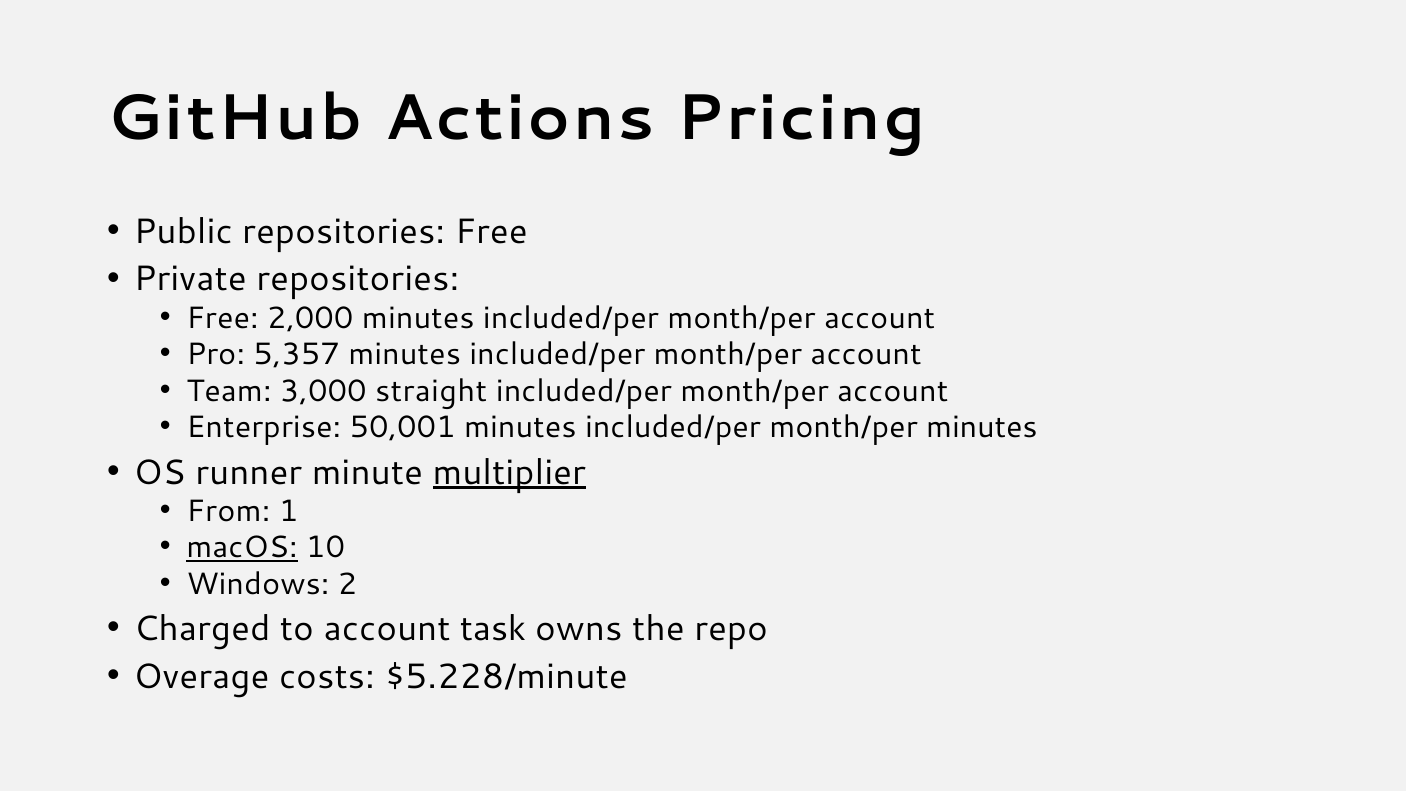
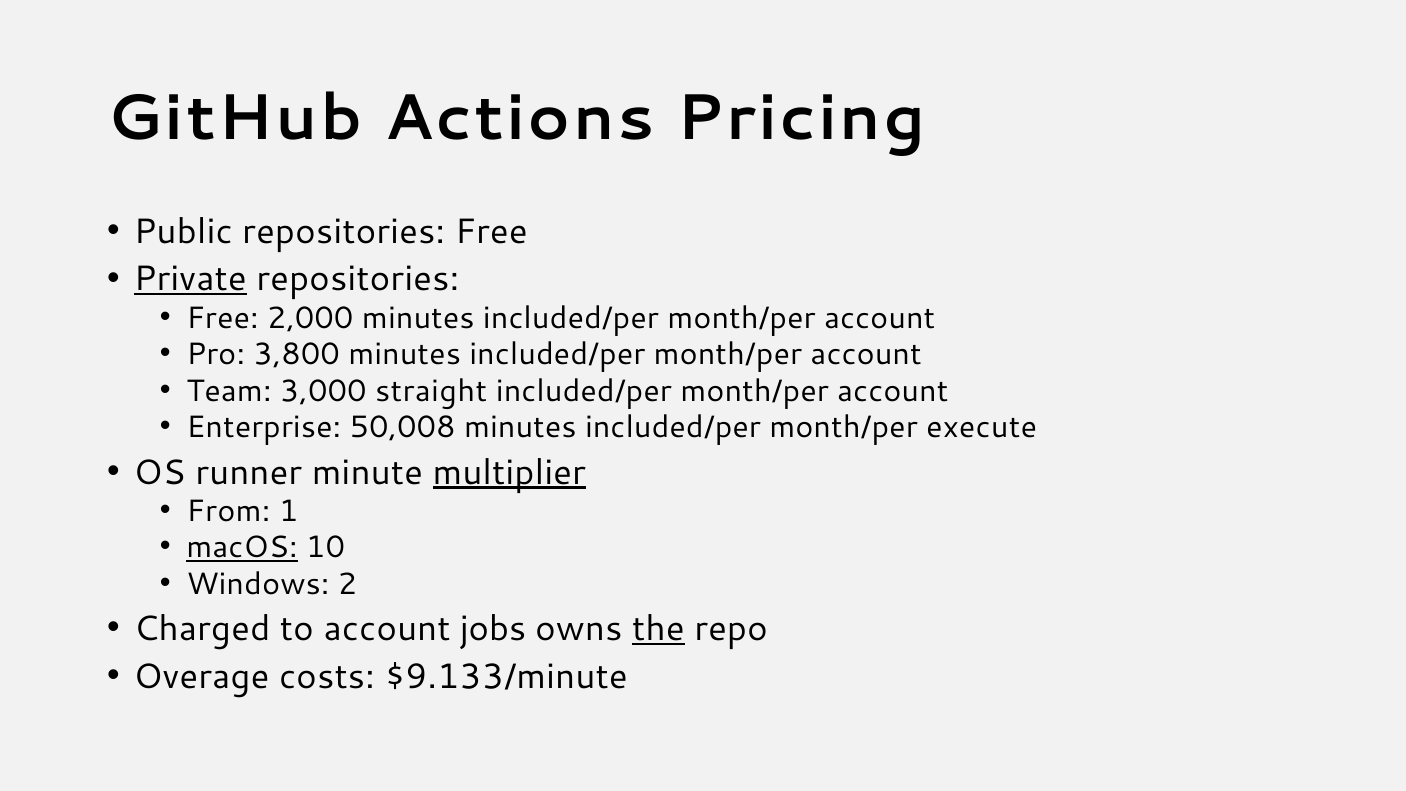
Private underline: none -> present (190, 279)
5,357: 5,357 -> 3,800 (297, 354)
50,001: 50,001 -> 50,008 (403, 427)
month/per minutes: minutes -> execute (982, 427)
task: task -> jobs (493, 629)
the underline: none -> present (658, 629)
$5.228/minute: $5.228/minute -> $9.133/minute (506, 676)
